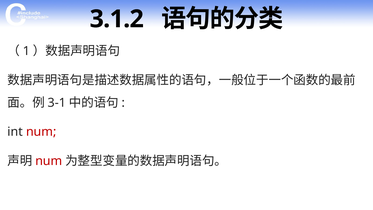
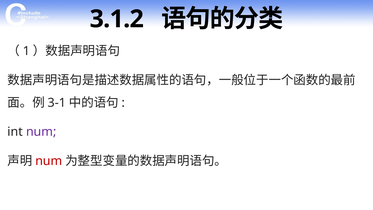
num colour: red -> purple (41, 132)
